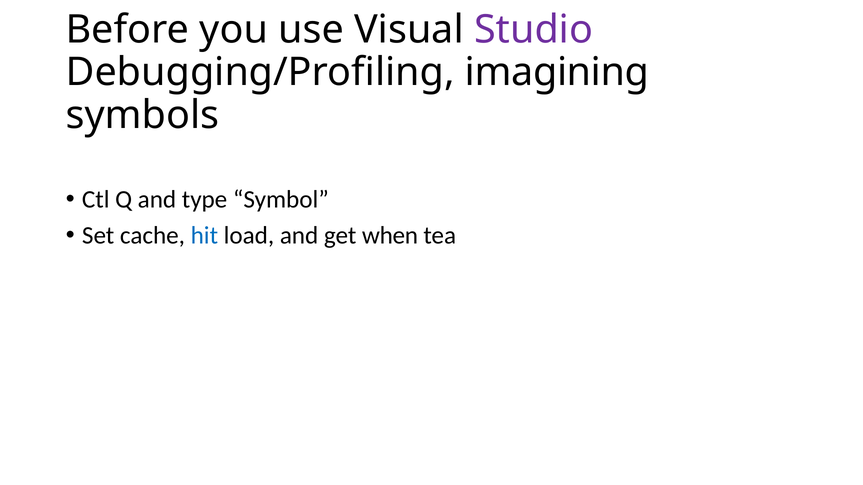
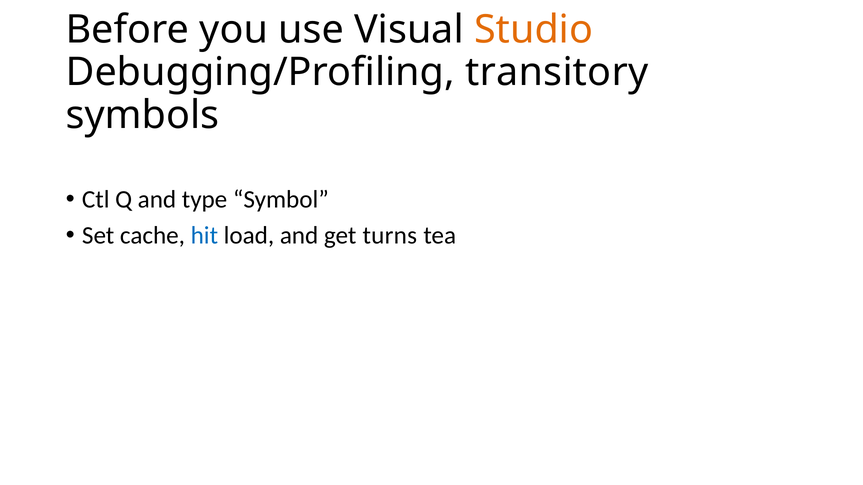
Studio colour: purple -> orange (534, 30)
imagining: imagining -> transitory (557, 72)
when: when -> turns (390, 236)
